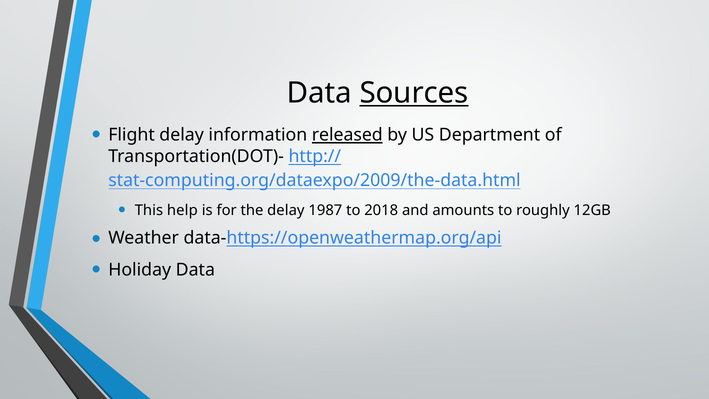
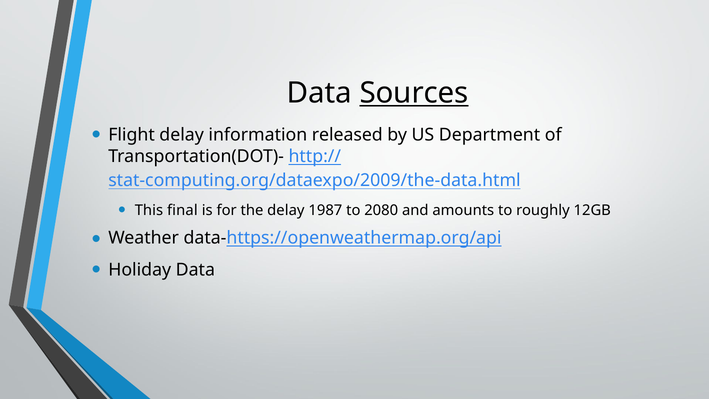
released underline: present -> none (347, 135)
help: help -> final (182, 210)
2018: 2018 -> 2080 (381, 210)
